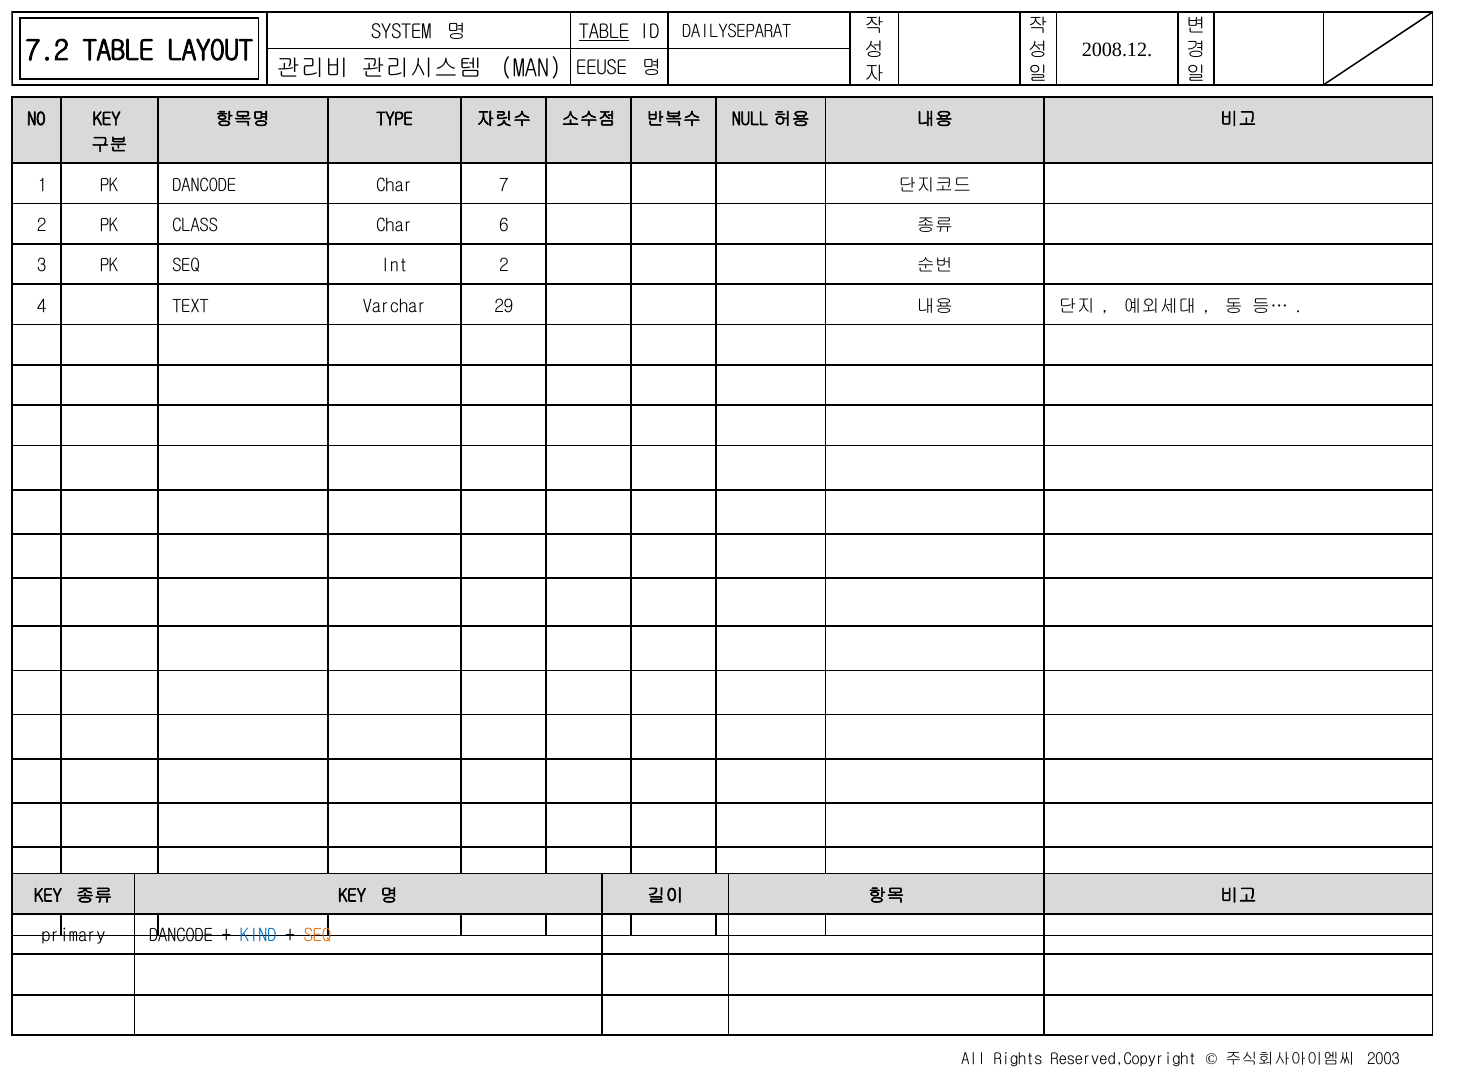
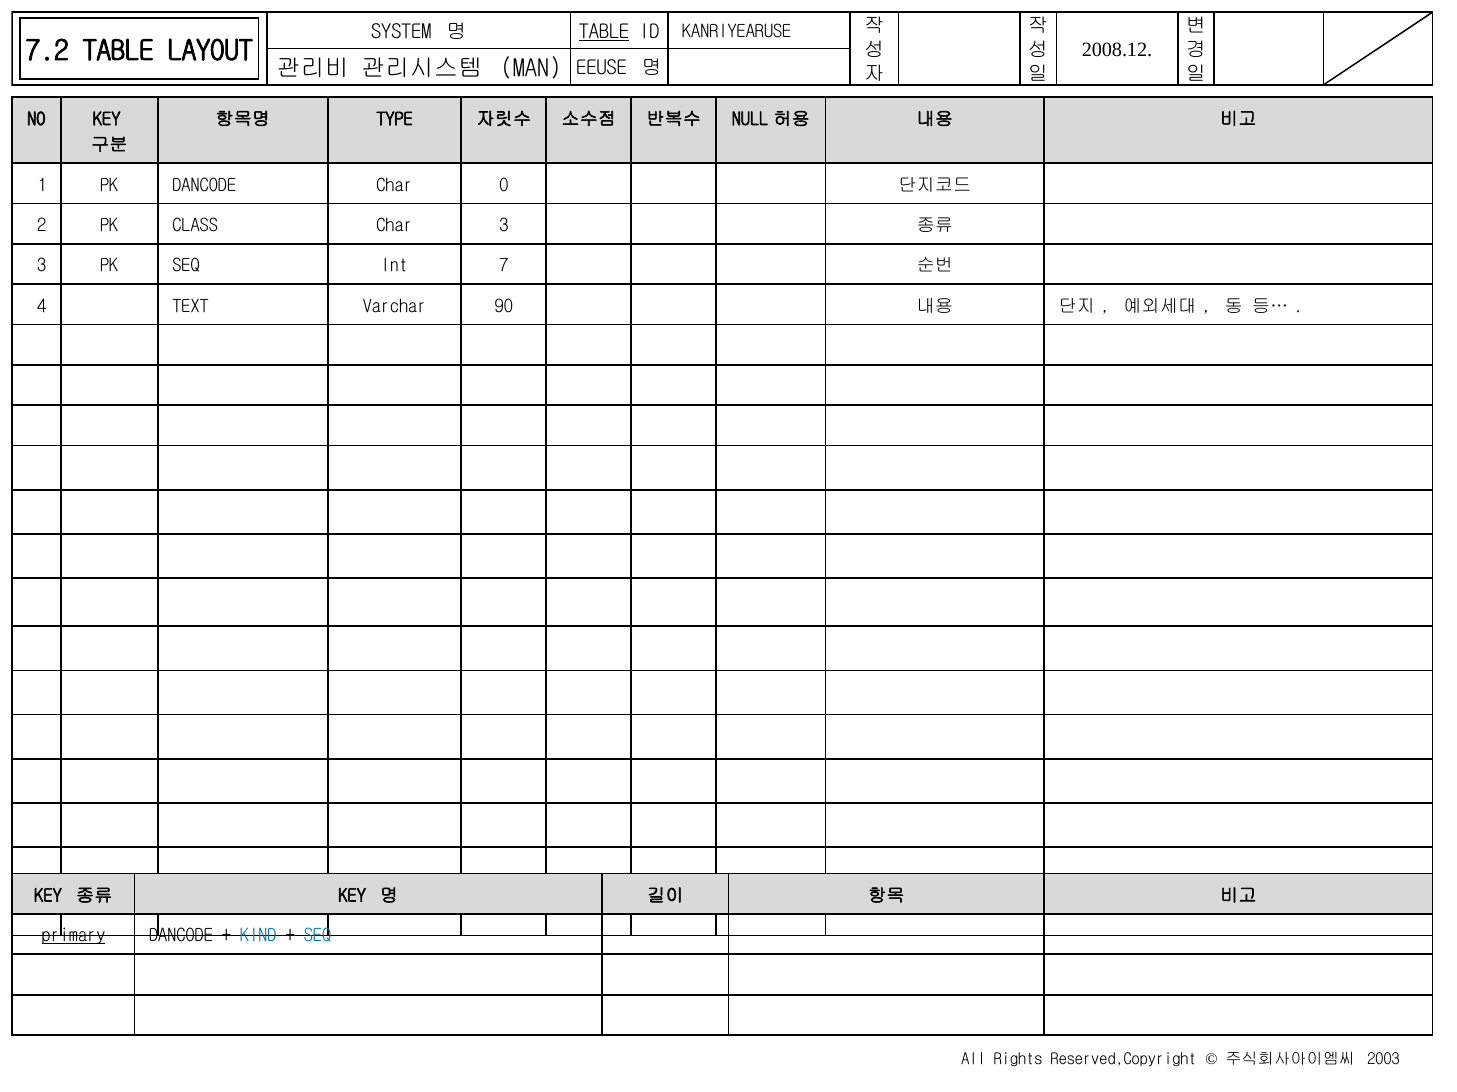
DAILYSEPARAT: DAILYSEPARAT -> KANRIYEARUSE (737, 32)
7: 7 -> 0 (504, 185)
Char 6: 6 -> 3 (504, 226)
Int 2: 2 -> 7 (504, 266)
29: 29 -> 90 (504, 306)
primary underline: none -> present (73, 936)
SEQ colour: orange -> blue (318, 936)
